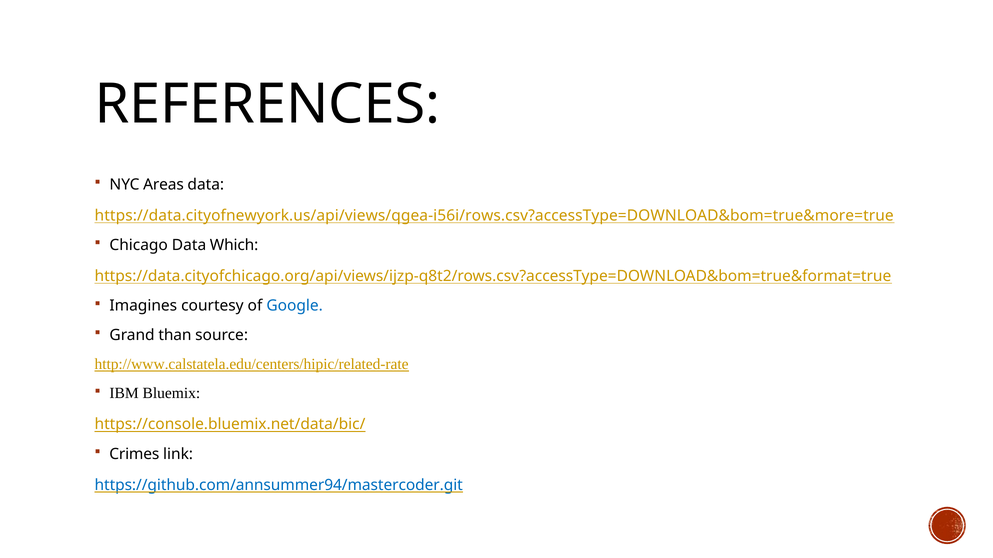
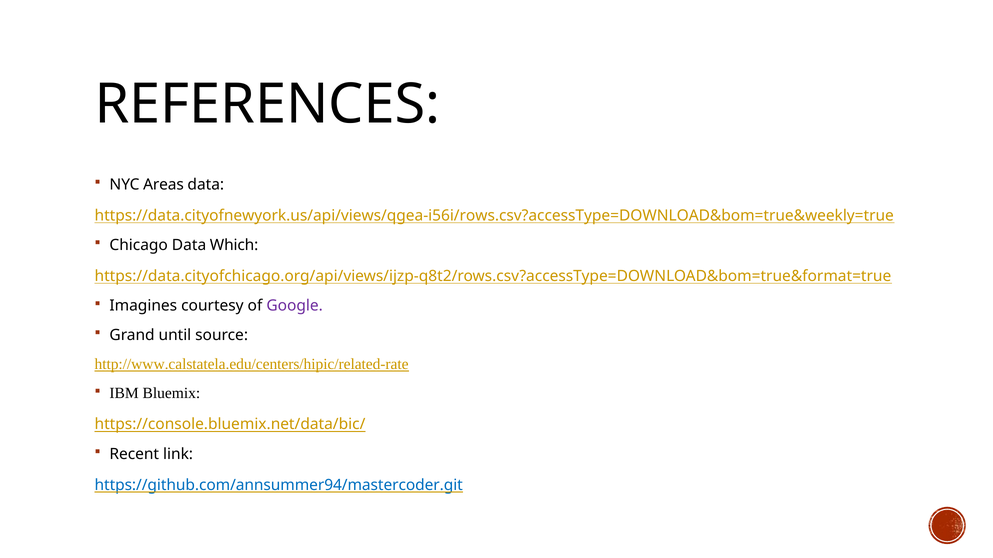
https://data.cityofnewyork.us/api/views/qgea-i56i/rows.csv?accessType=DOWNLOAD&bom=true&more=true: https://data.cityofnewyork.us/api/views/qgea-i56i/rows.csv?accessType=DOWNLOAD&bom=true&more=true -> https://data.cityofnewyork.us/api/views/qgea-i56i/rows.csv?accessType=DOWNLOAD&bom=true&weekly=true (494, 216)
Google colour: blue -> purple (295, 306)
than: than -> until (175, 335)
Crimes: Crimes -> Recent (134, 454)
